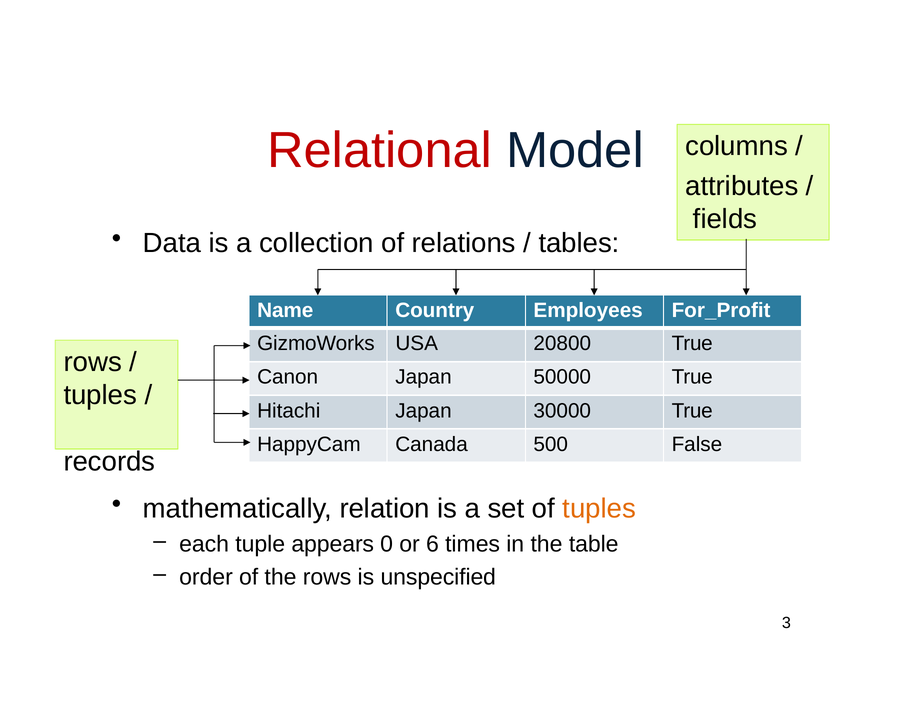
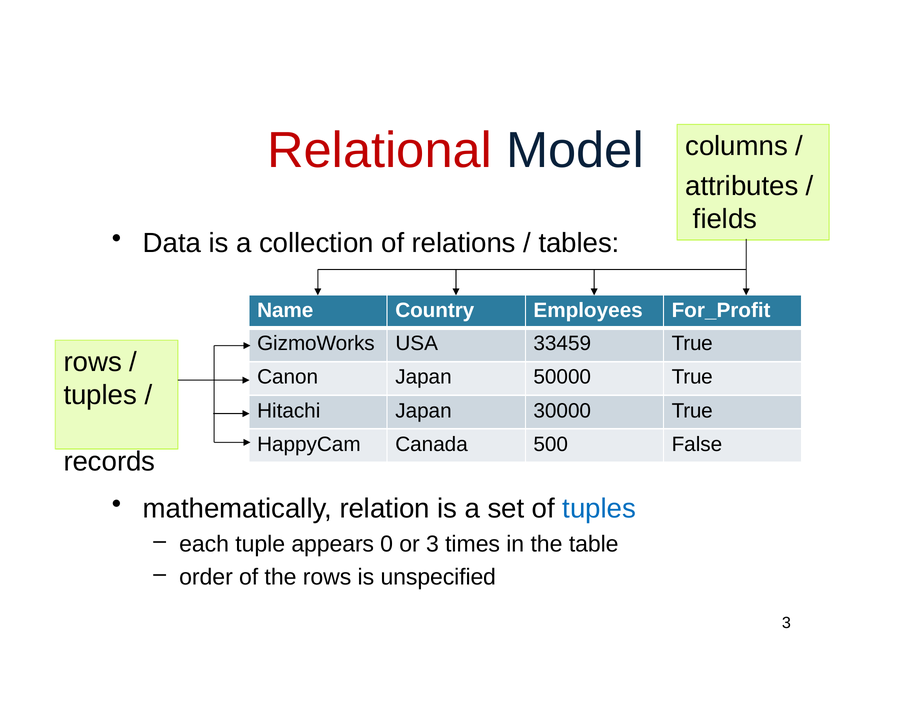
20800: 20800 -> 33459 (562, 343)
tuples colour: orange -> blue (599, 508)
or 6: 6 -> 3 (432, 544)
